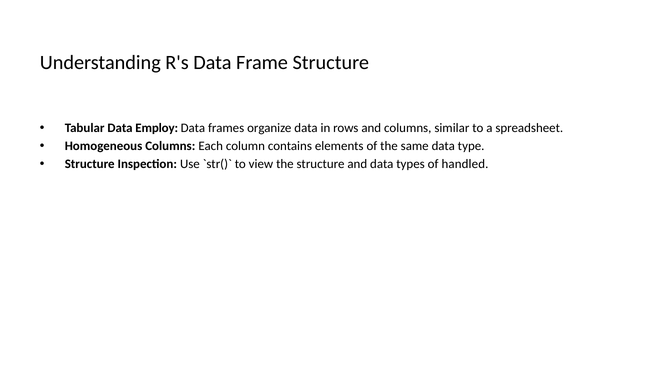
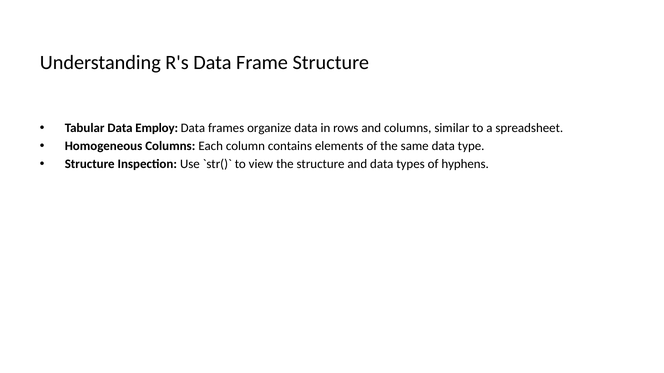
handled: handled -> hyphens (465, 164)
